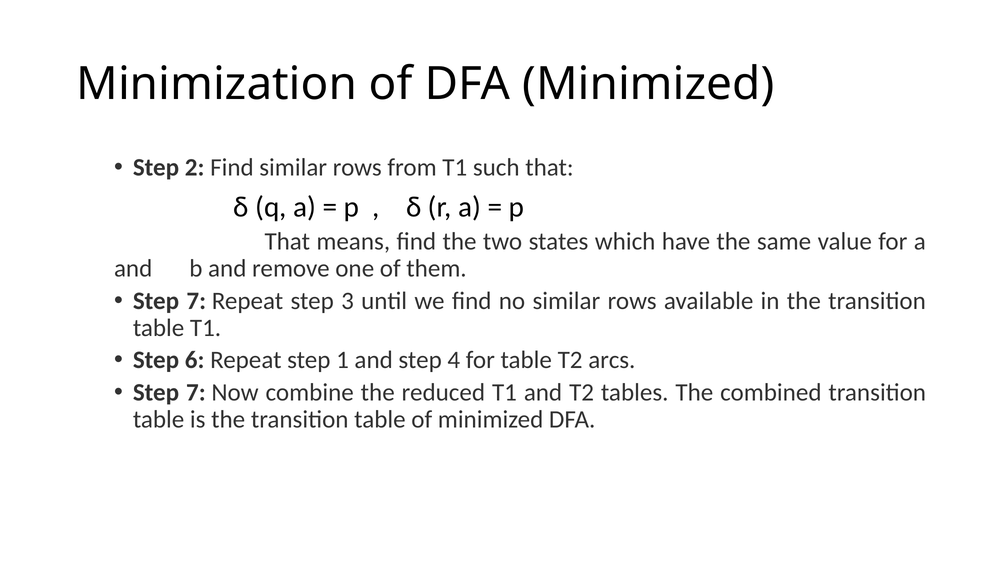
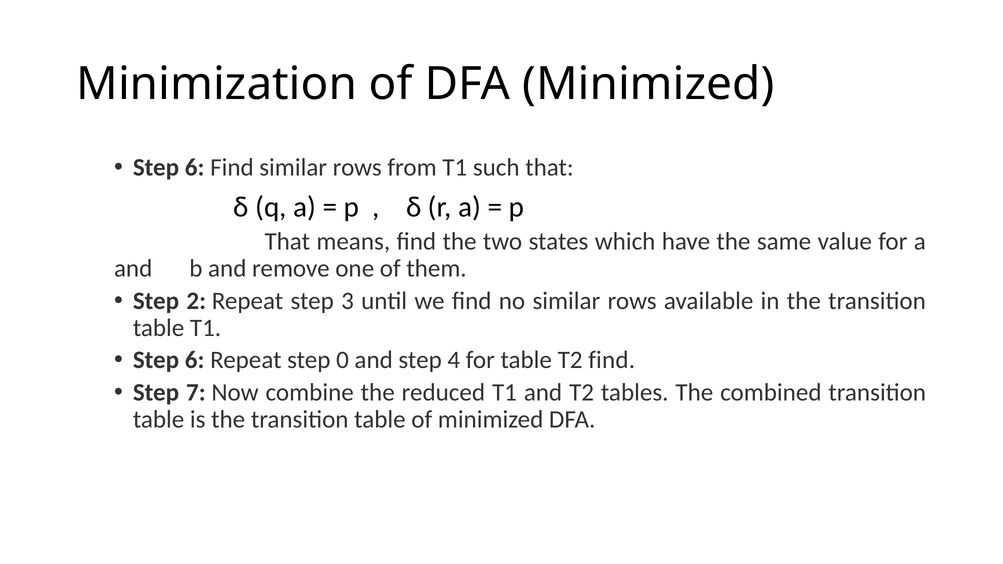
2: 2 -> 6 (195, 167)
7: 7 -> 2 (196, 301)
1: 1 -> 0 (343, 360)
T2 arcs: arcs -> find (612, 360)
